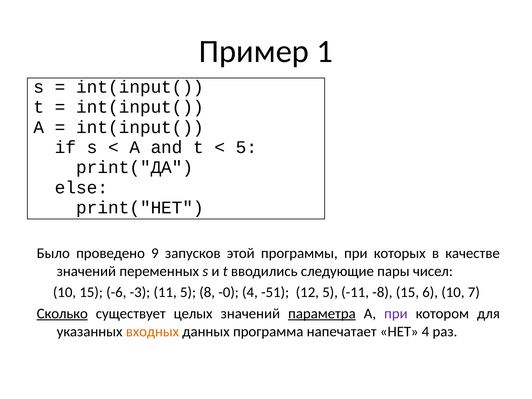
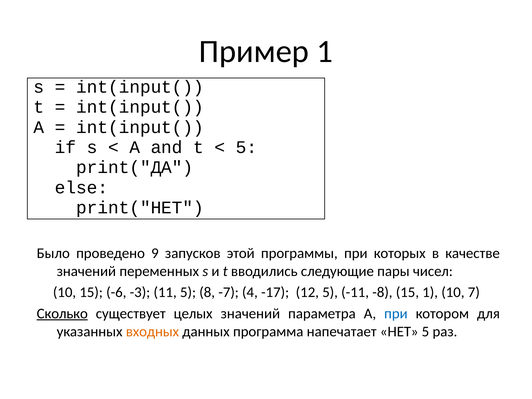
-0: -0 -> -7 (229, 292)
-51: -51 -> -17 (275, 292)
15 6: 6 -> 1 (430, 292)
параметра underline: present -> none (322, 313)
при colour: purple -> blue (396, 313)
НЕТ 4: 4 -> 5 (425, 332)
